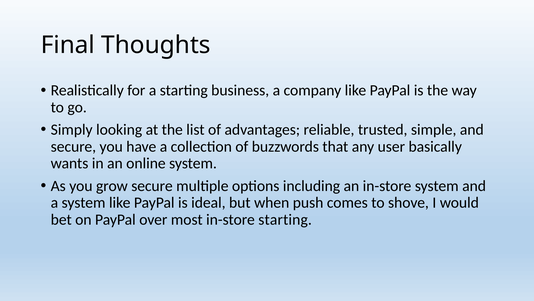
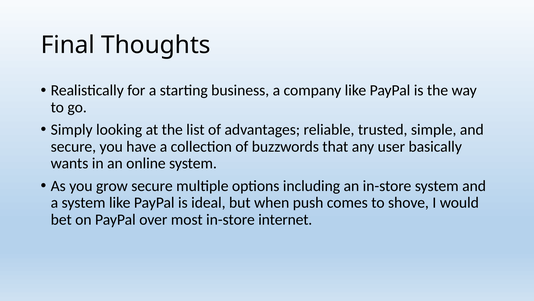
in-store starting: starting -> internet (285, 219)
